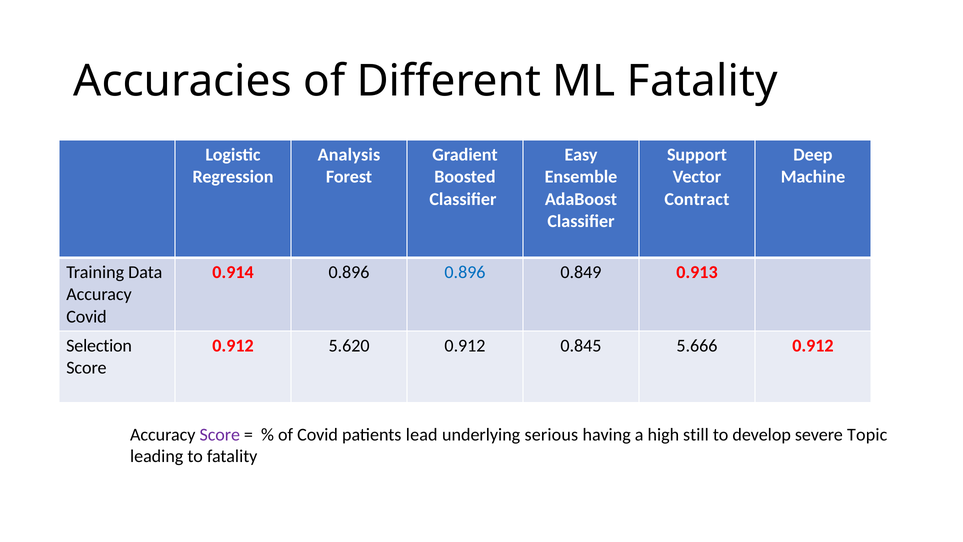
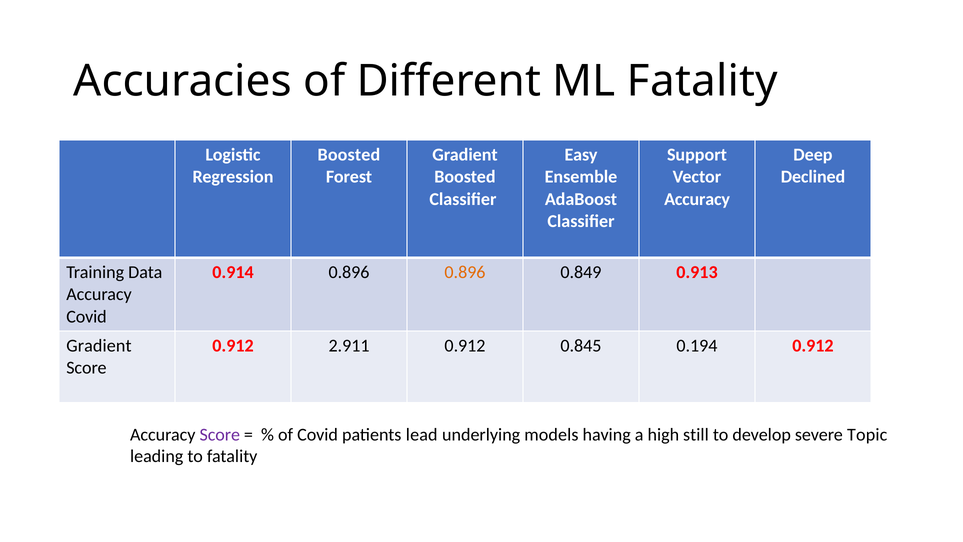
Analysis: Analysis -> Boosted (349, 155)
Machine: Machine -> Declined (813, 177)
Contract: Contract -> Accuracy (697, 199)
0.896 colour: blue -> orange (465, 272)
Selection: Selection -> Gradient (99, 346)
5.620: 5.620 -> 2.911 (349, 346)
5.666: 5.666 -> 0.194 (697, 346)
serious: serious -> models (551, 434)
